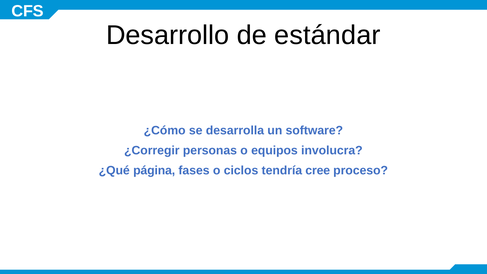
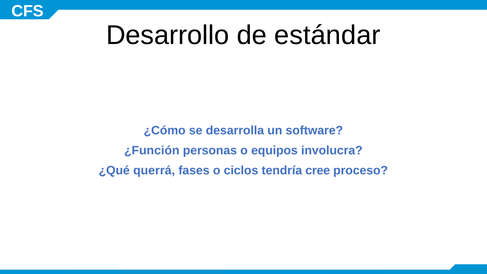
¿Corregir: ¿Corregir -> ¿Función (152, 150)
página: página -> querrá (154, 170)
